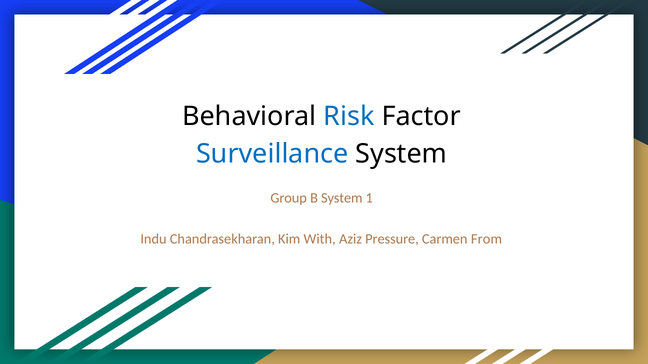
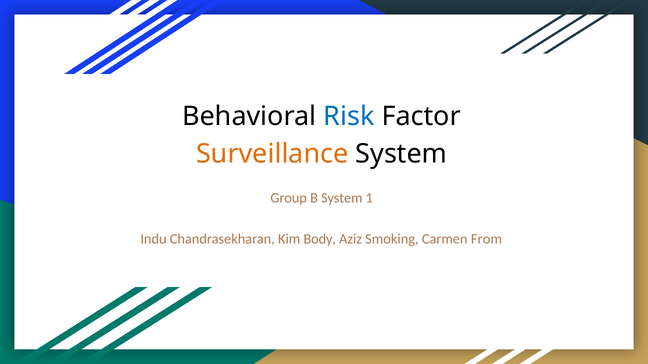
Surveillance colour: blue -> orange (272, 154)
With: With -> Body (320, 239)
Pressure: Pressure -> Smoking (392, 239)
